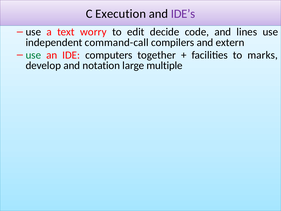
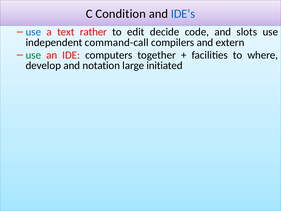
Execution: Execution -> Condition (121, 14)
IDE’s colour: purple -> blue (183, 14)
use colour: black -> blue (33, 32)
worry: worry -> rather (93, 32)
lines: lines -> slots (247, 32)
marks: marks -> where (263, 55)
multiple: multiple -> initiated (165, 65)
